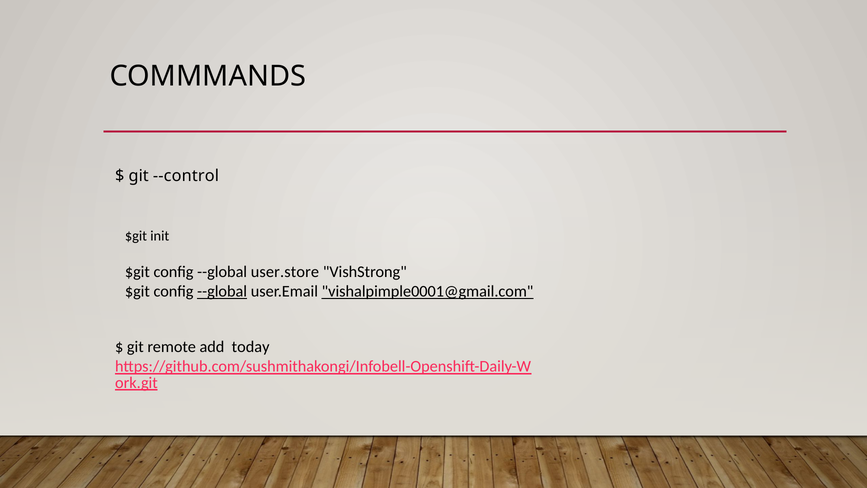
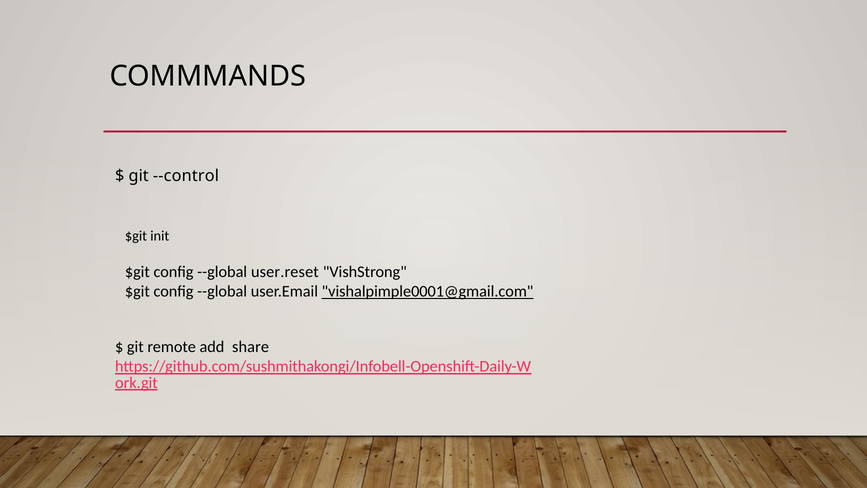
user.store: user.store -> user.reset (285, 272)
--global underline: present -> none (222, 291)
today: today -> share (251, 347)
